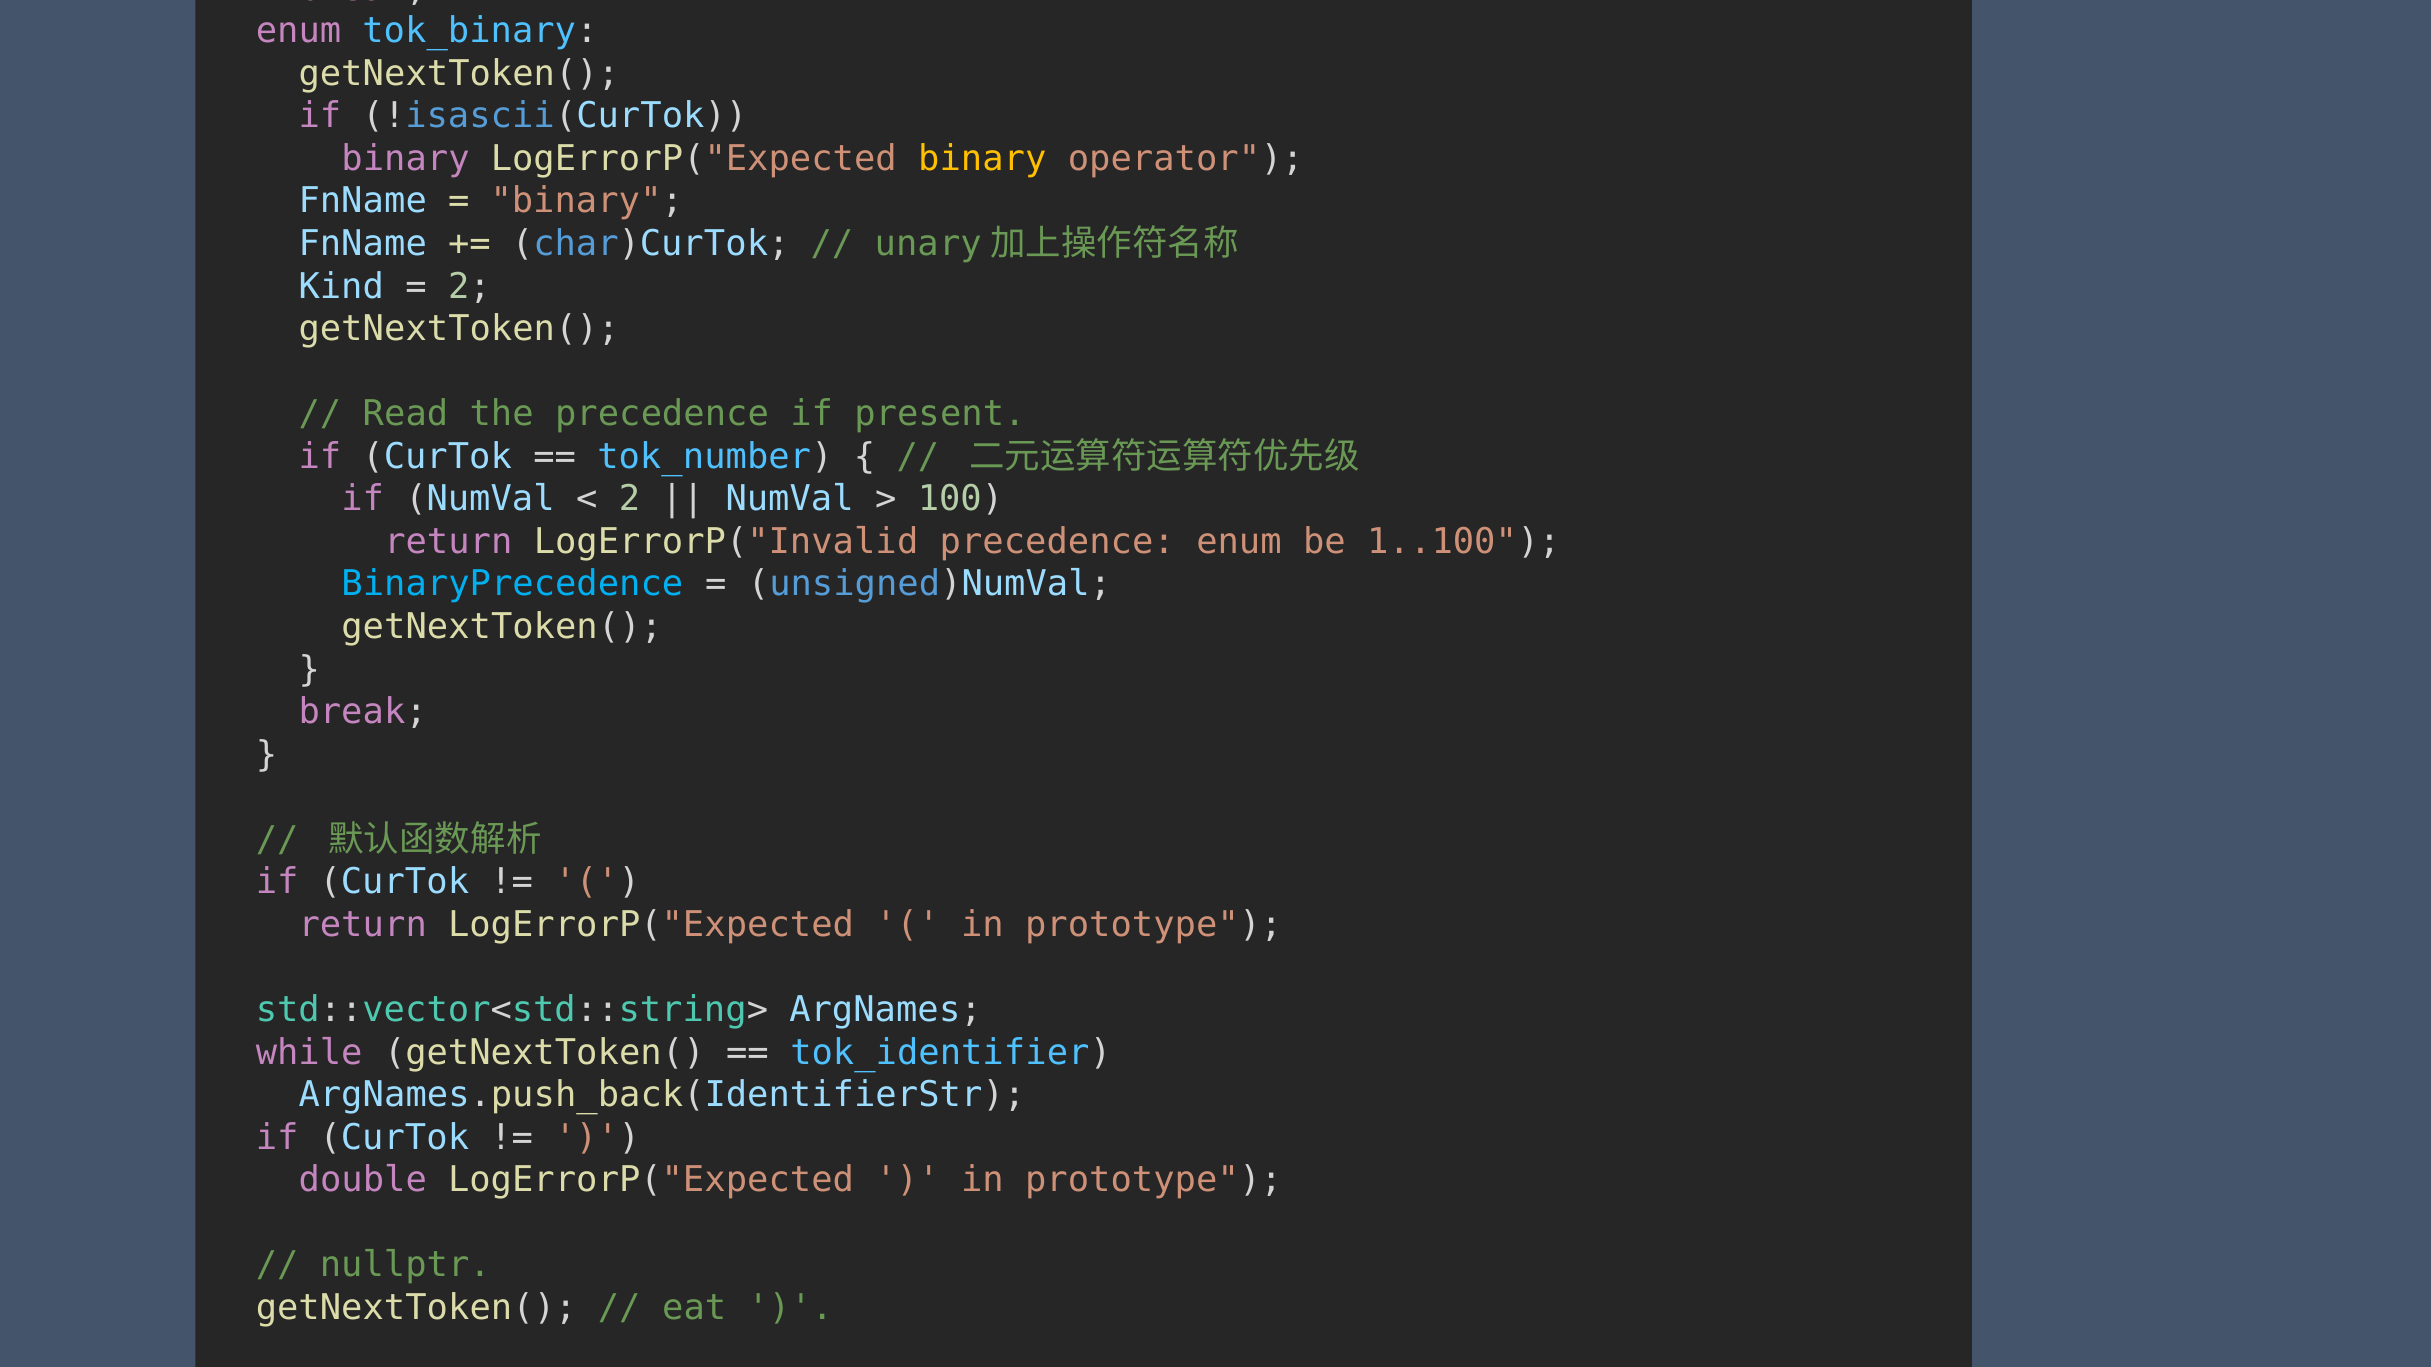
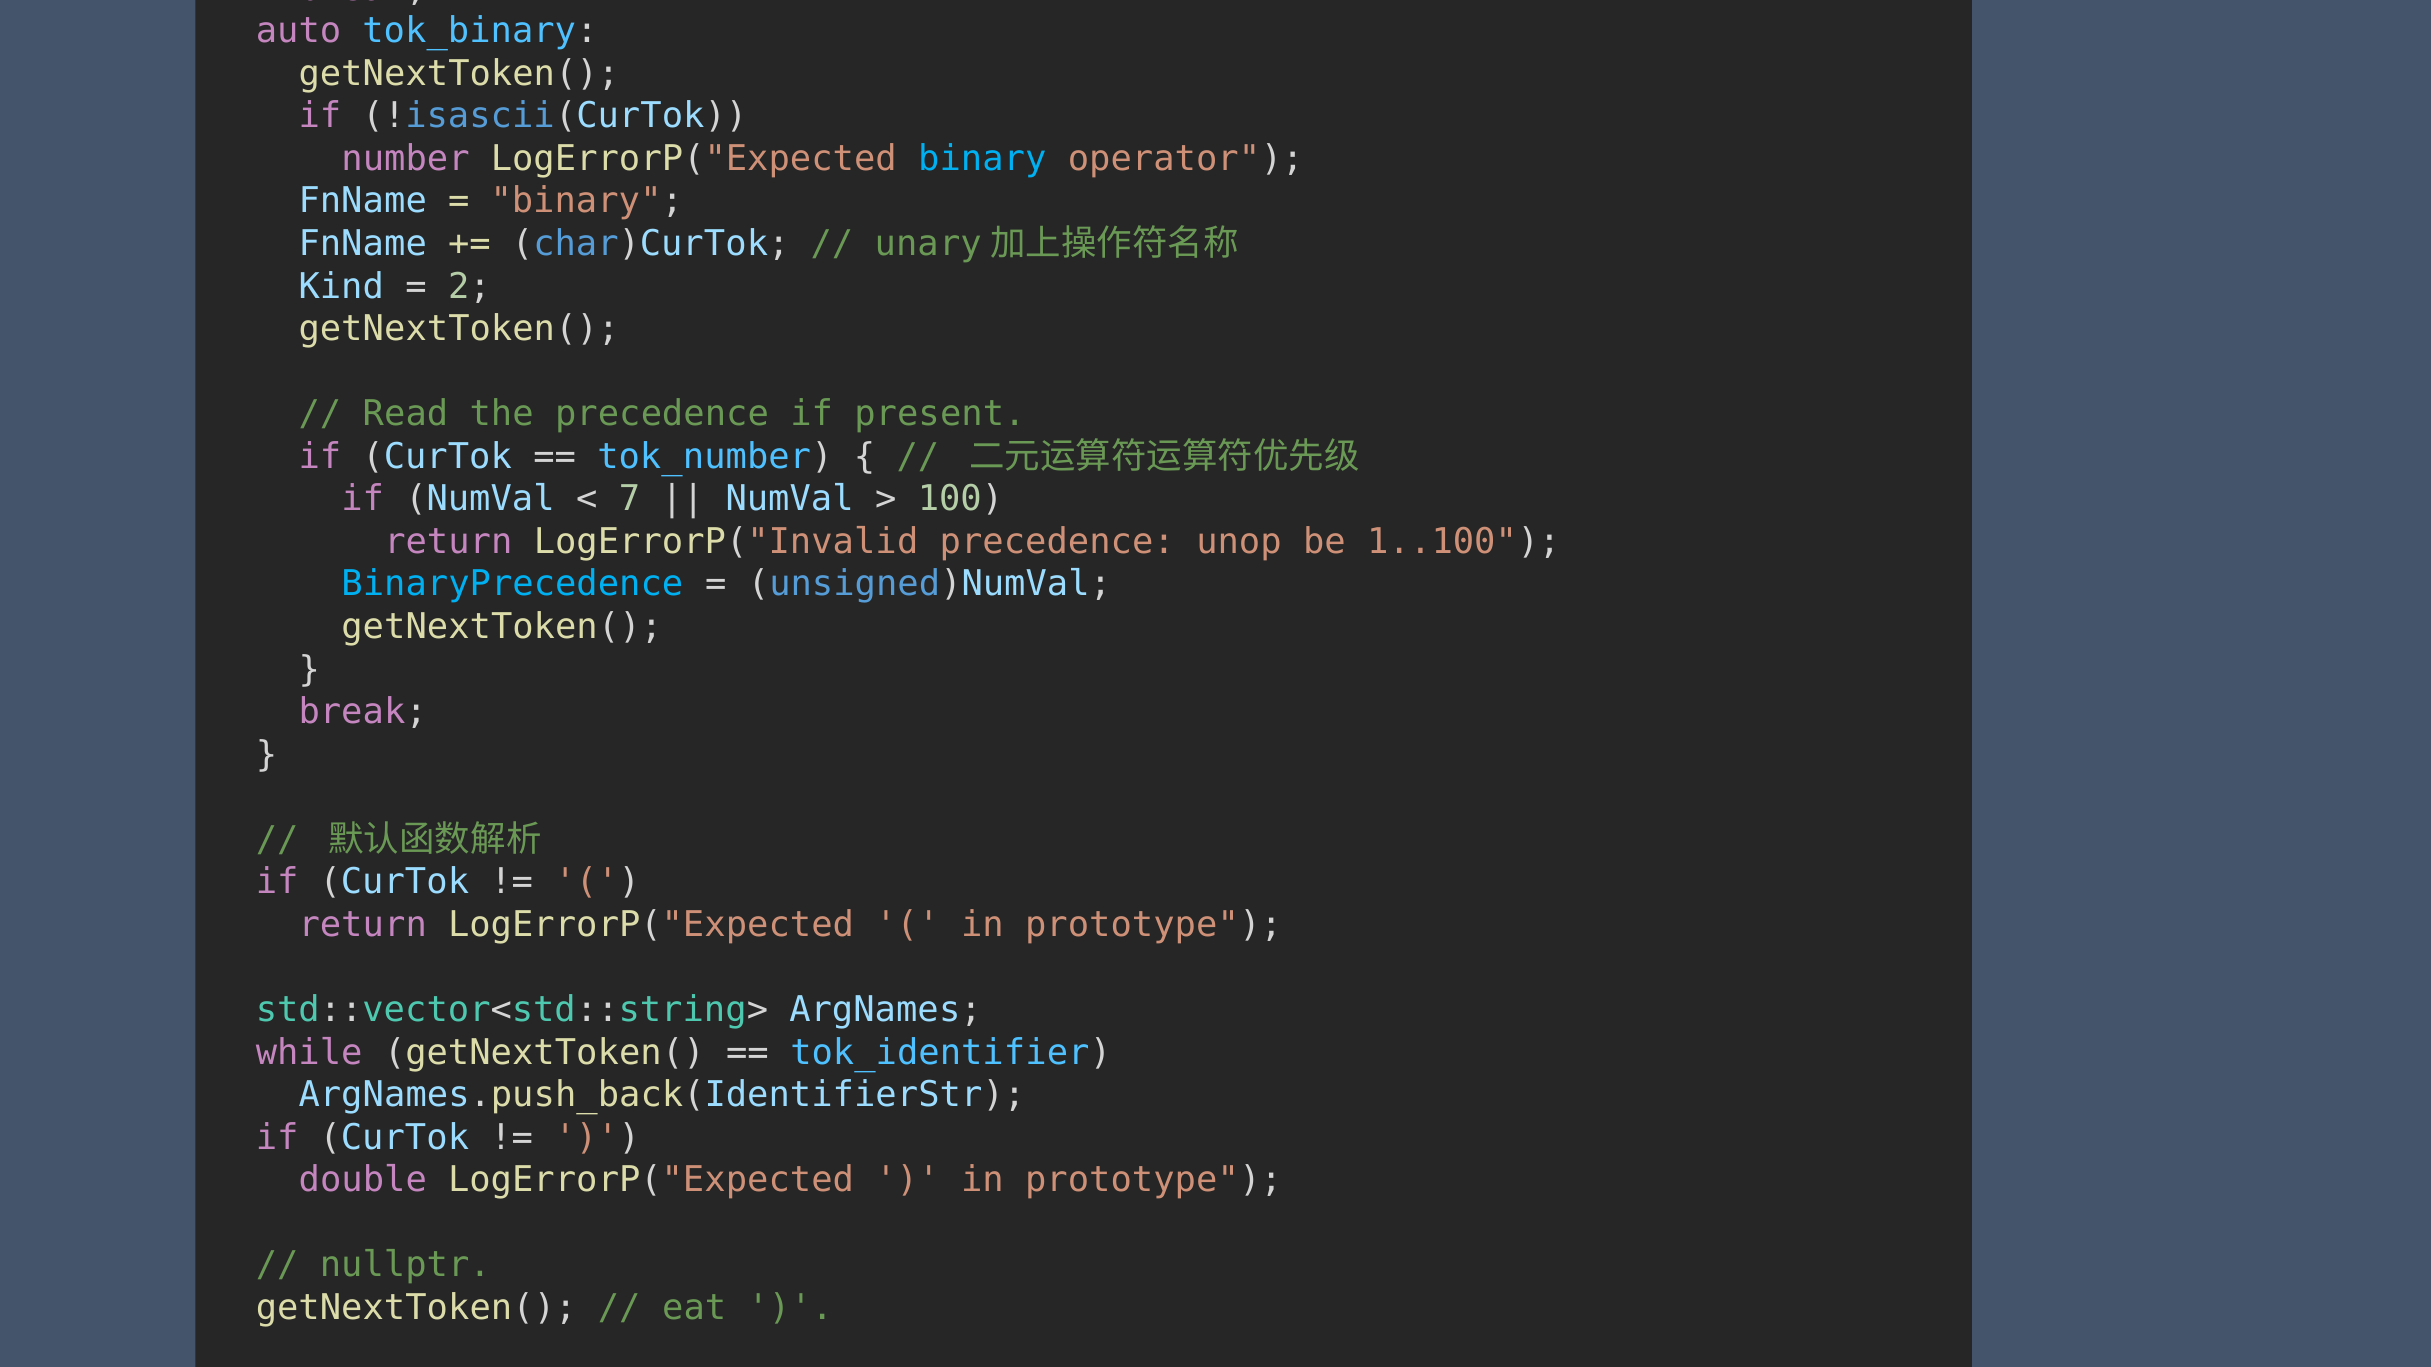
enum: enum -> auto (299, 31)
binary: binary -> number (406, 159)
binary colour: yellow -> light blue (982, 159)
2: 2 -> 7 (630, 499)
precedence enum: enum -> unop (1239, 542)
